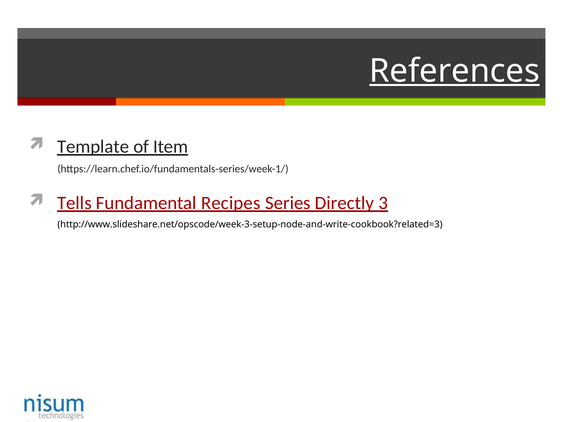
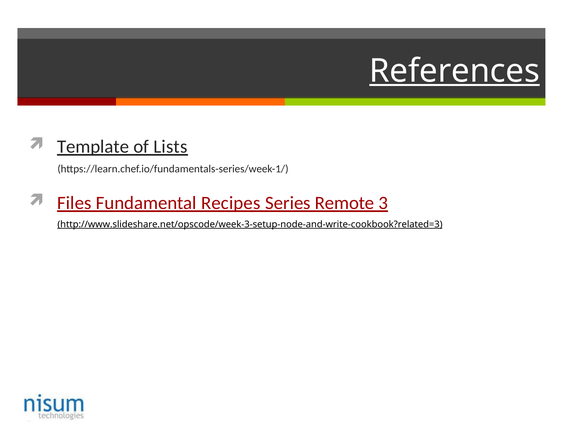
Item: Item -> Lists (171, 147)
Tells: Tells -> Files (74, 203)
Directly: Directly -> Remote (345, 203)
http://www.slideshare.net/opscode/week-3-setup-node-and-write-cookbook?related=3 underline: none -> present (250, 224)
